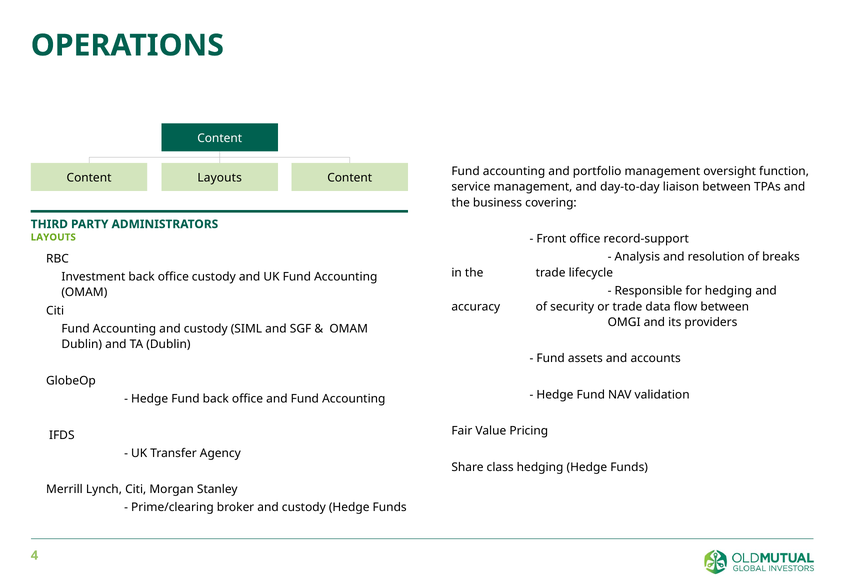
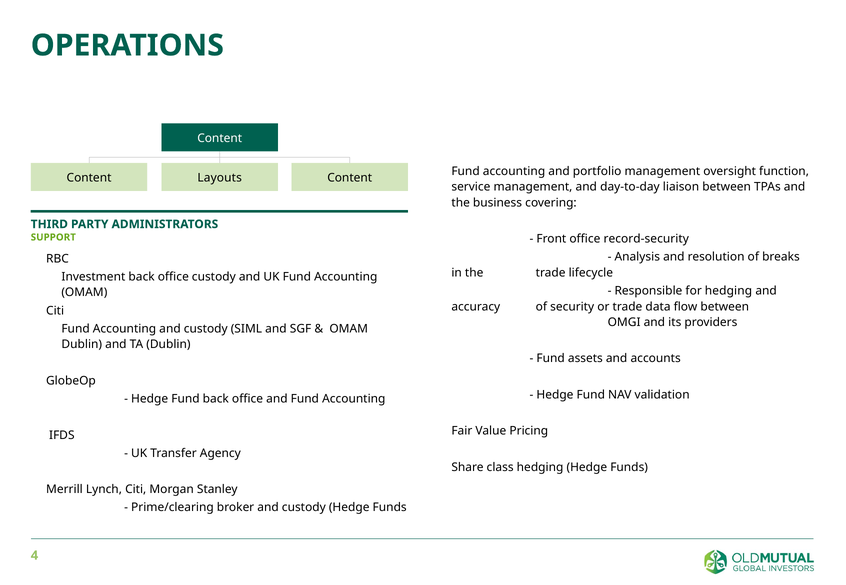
record-support: record-support -> record-security (646, 239)
LAYOUTS: LAYOUTS -> SUPPORT (53, 238)
